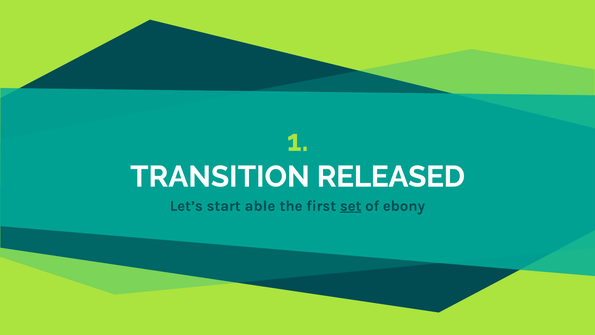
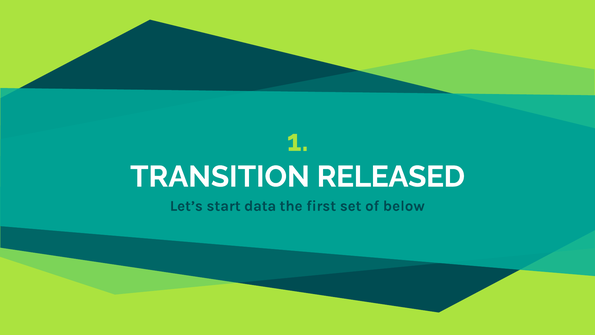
able: able -> data (260, 206)
set underline: present -> none (351, 206)
ebony: ebony -> below (404, 206)
